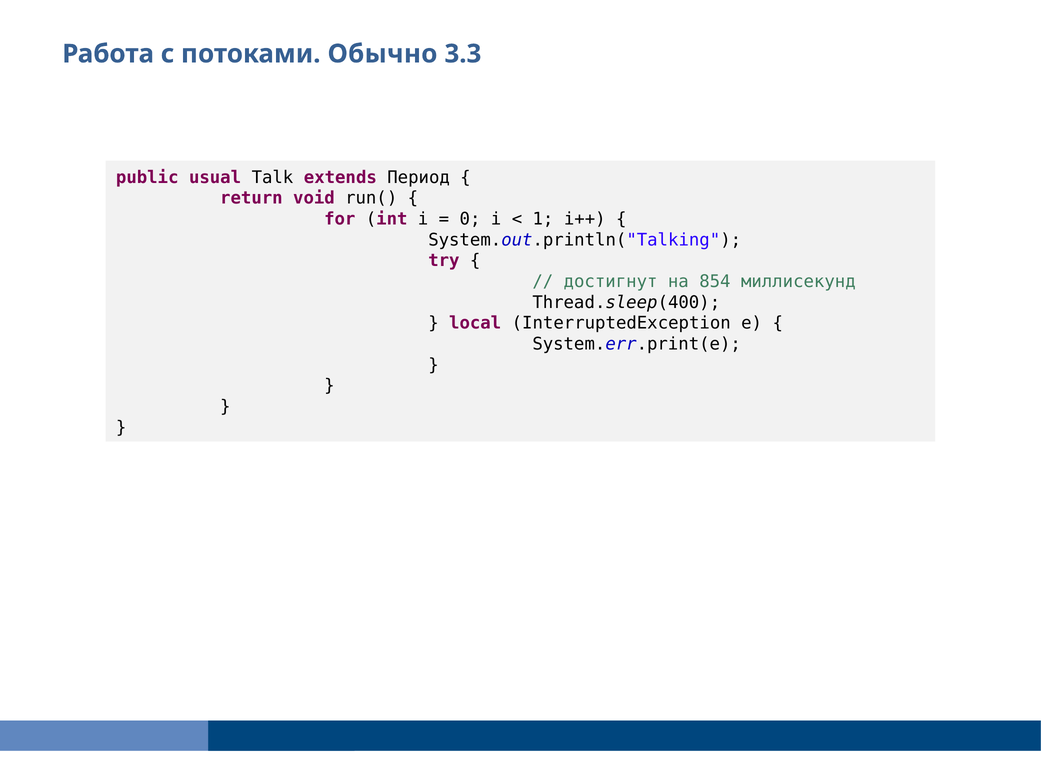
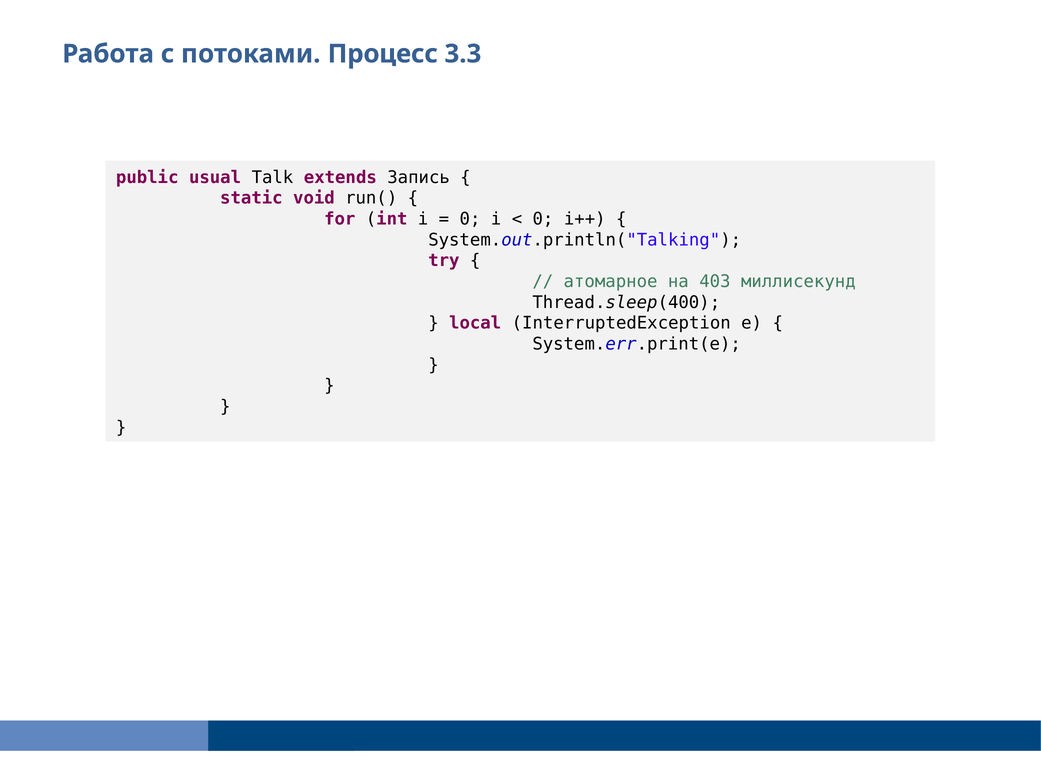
Обычно: Обычно -> Процесс (383, 54)
Период: Период -> Запись (419, 177)
return: return -> static (251, 198)
1: 1 -> 0 (543, 219)
достигнут: достигнут -> атомарное (611, 281)
854: 854 -> 403 (715, 281)
